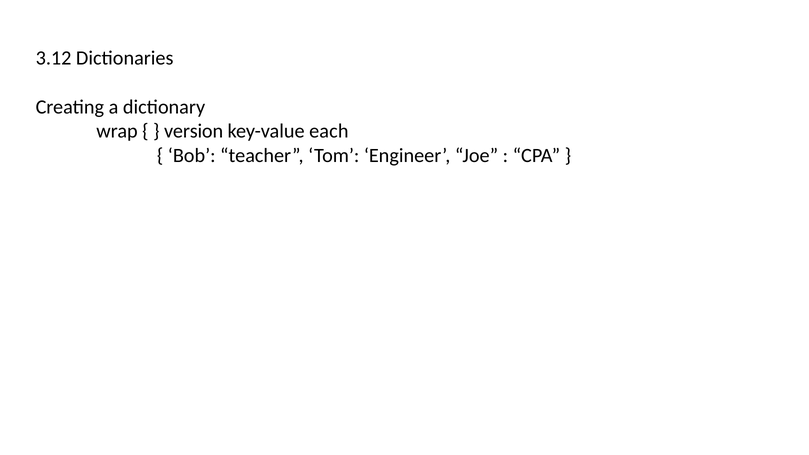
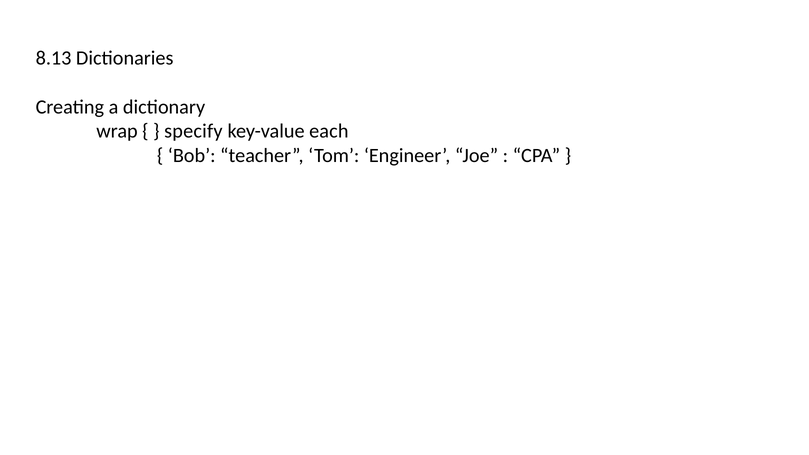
3.12: 3.12 -> 8.13 (54, 58)
version: version -> specify (193, 131)
